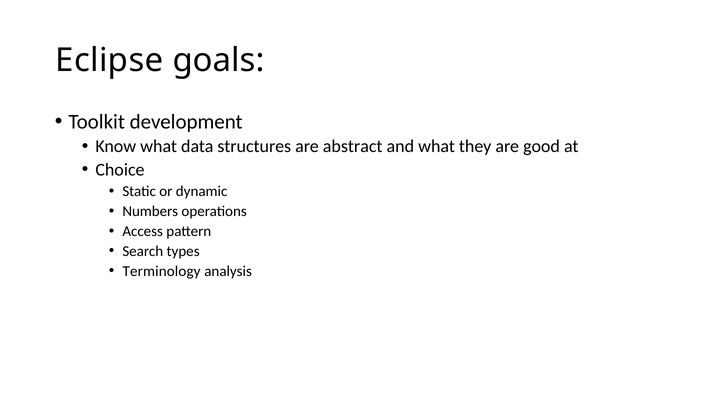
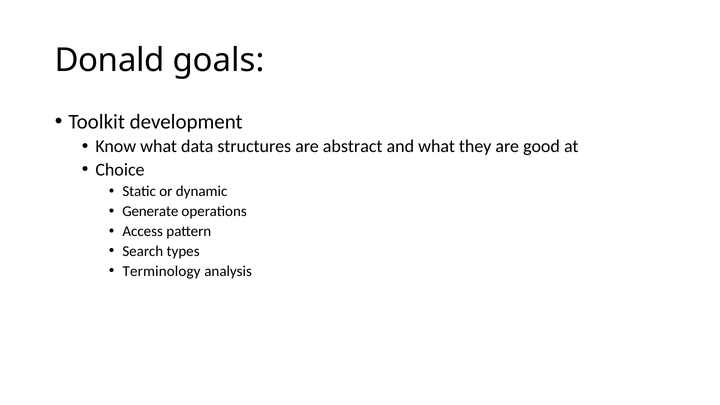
Eclipse: Eclipse -> Donald (110, 60)
Numbers: Numbers -> Generate (150, 211)
